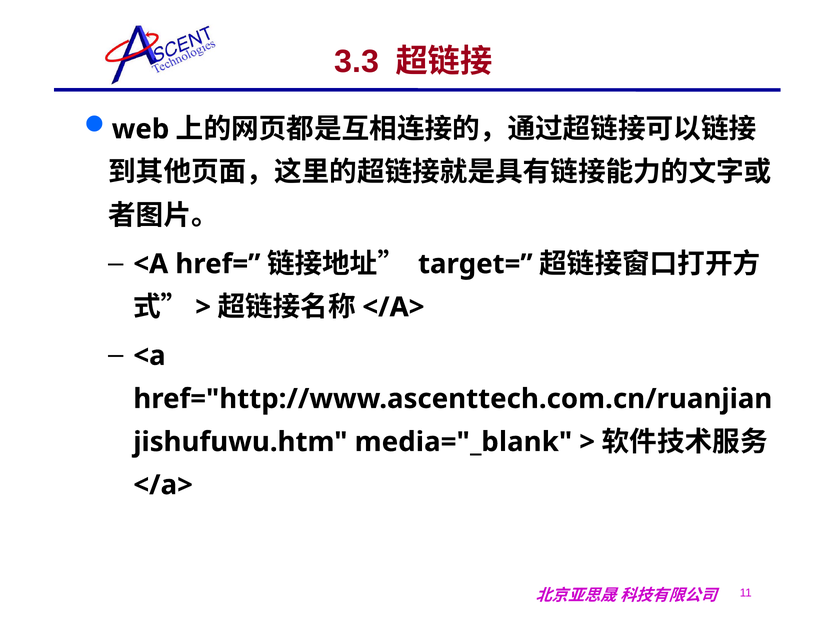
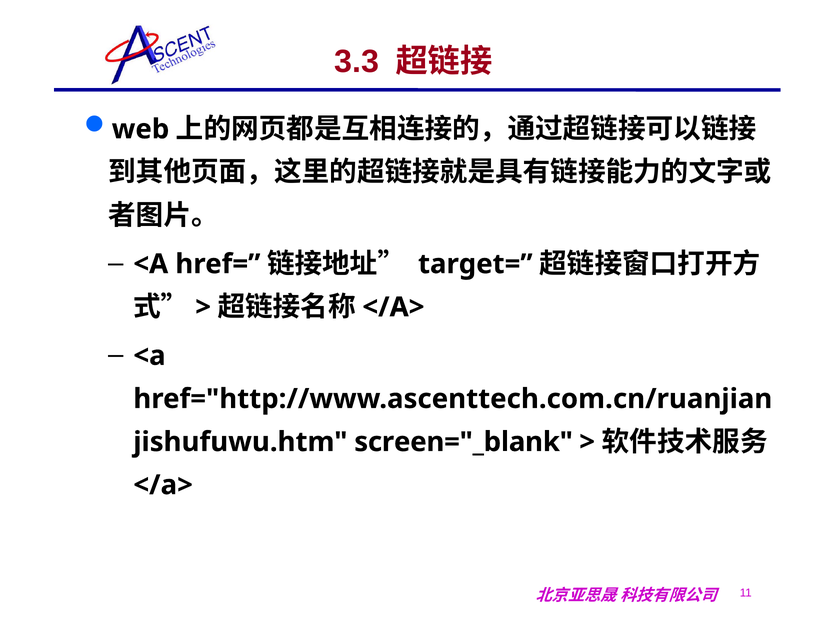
media="_blank: media="_blank -> screen="_blank (464, 442)
